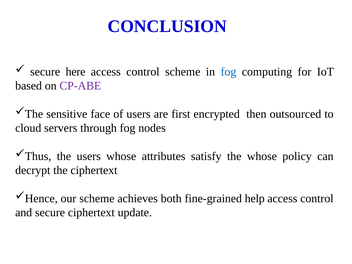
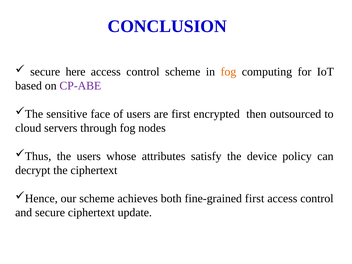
fog colour: blue -> orange (228, 72)
the whose: whose -> device (262, 156)
fine-grained help: help -> first (255, 199)
